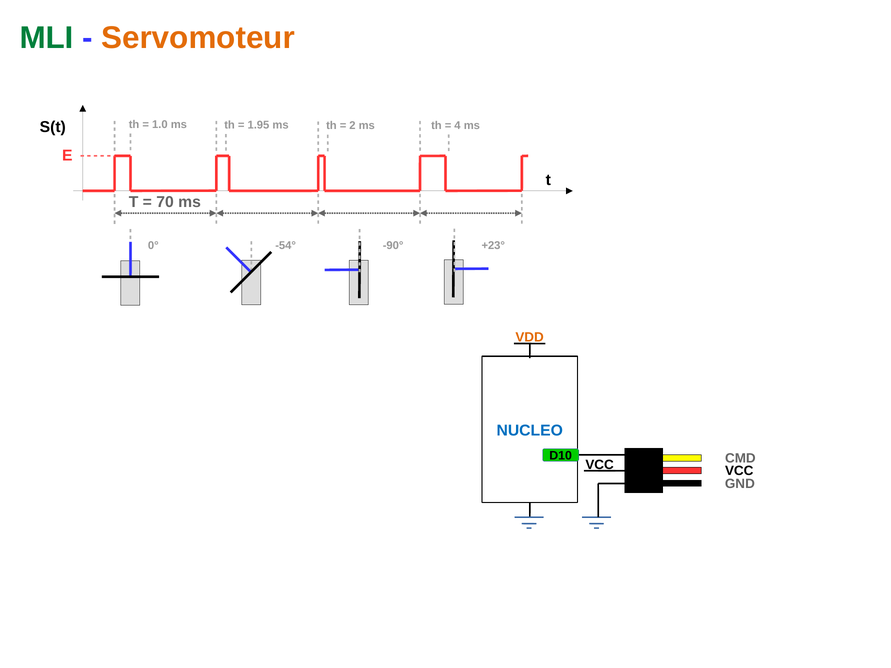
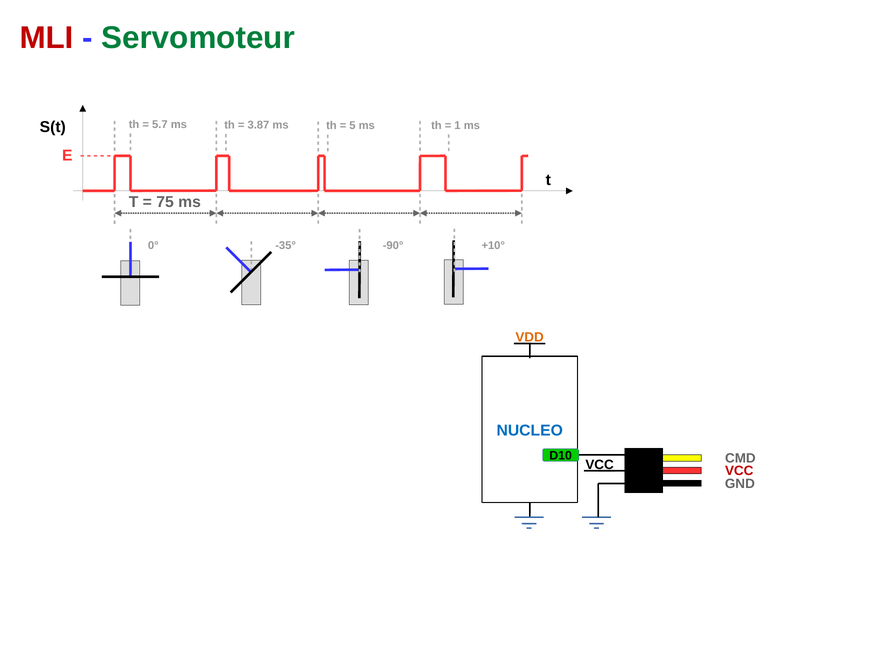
MLI colour: green -> red (47, 38)
Servomoteur colour: orange -> green (198, 38)
1.0: 1.0 -> 5.7 (160, 124)
1.95: 1.95 -> 3.87 (258, 125)
4: 4 -> 1 (457, 125)
2: 2 -> 5 (352, 126)
70: 70 -> 75 (165, 202)
-54°: -54° -> -35° (286, 245)
+23°: +23° -> +10° (493, 246)
VCC colour: black -> red (739, 471)
